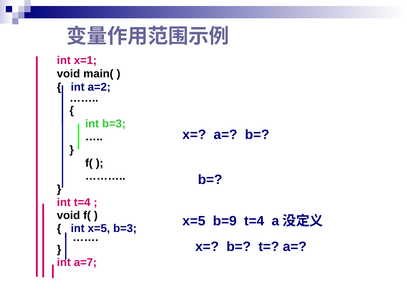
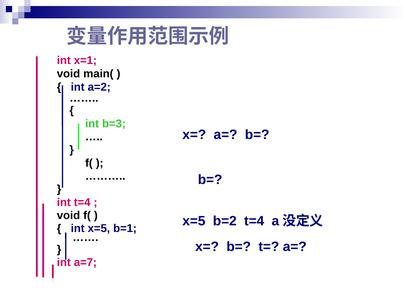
b=9: b=9 -> b=2 (225, 221)
x=5 b=3: b=3 -> b=1 (125, 229)
